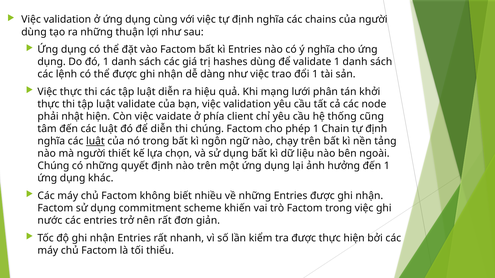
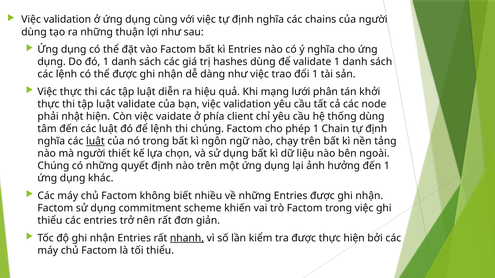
thống cũng: cũng -> dùng (372, 117)
để diễn: diễn -> lệnh (161, 129)
nước: nước -> thiểu (50, 221)
nhanh underline: none -> present (187, 238)
